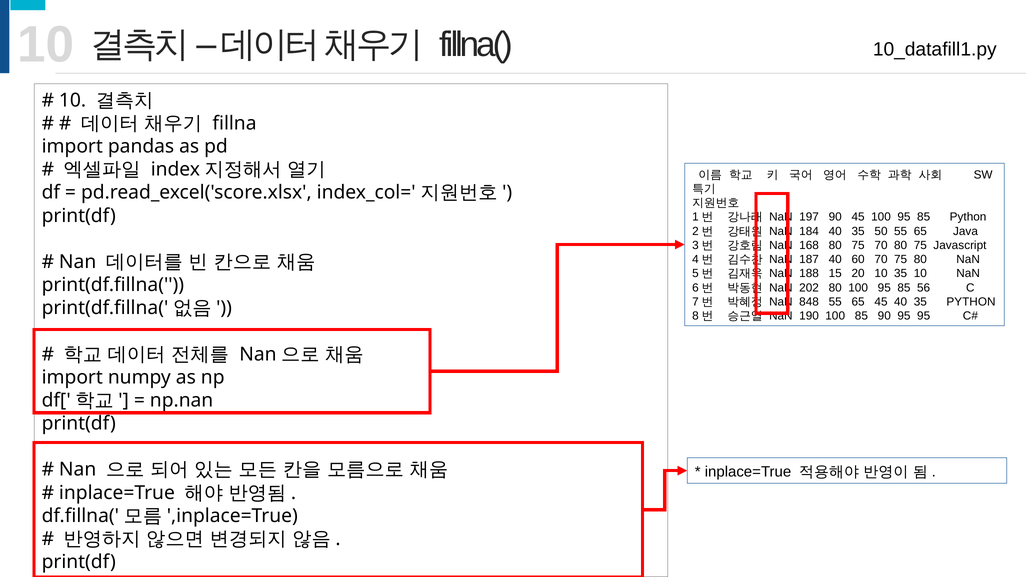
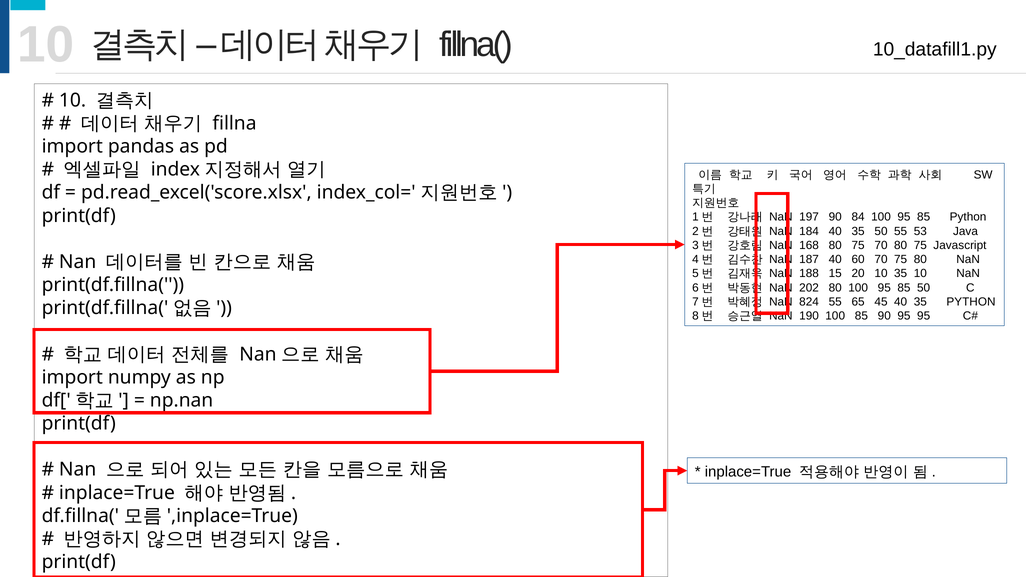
90 45: 45 -> 84 (858, 217)
50 55 65: 65 -> 53 (920, 231)
85 56: 56 -> 50 (924, 288)
848: 848 -> 824 (809, 302)
